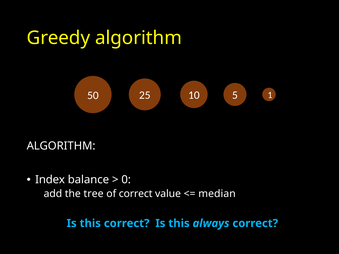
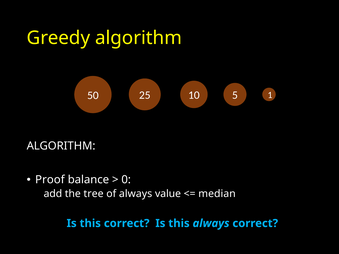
Index: Index -> Proof (50, 180)
of correct: correct -> always (136, 194)
